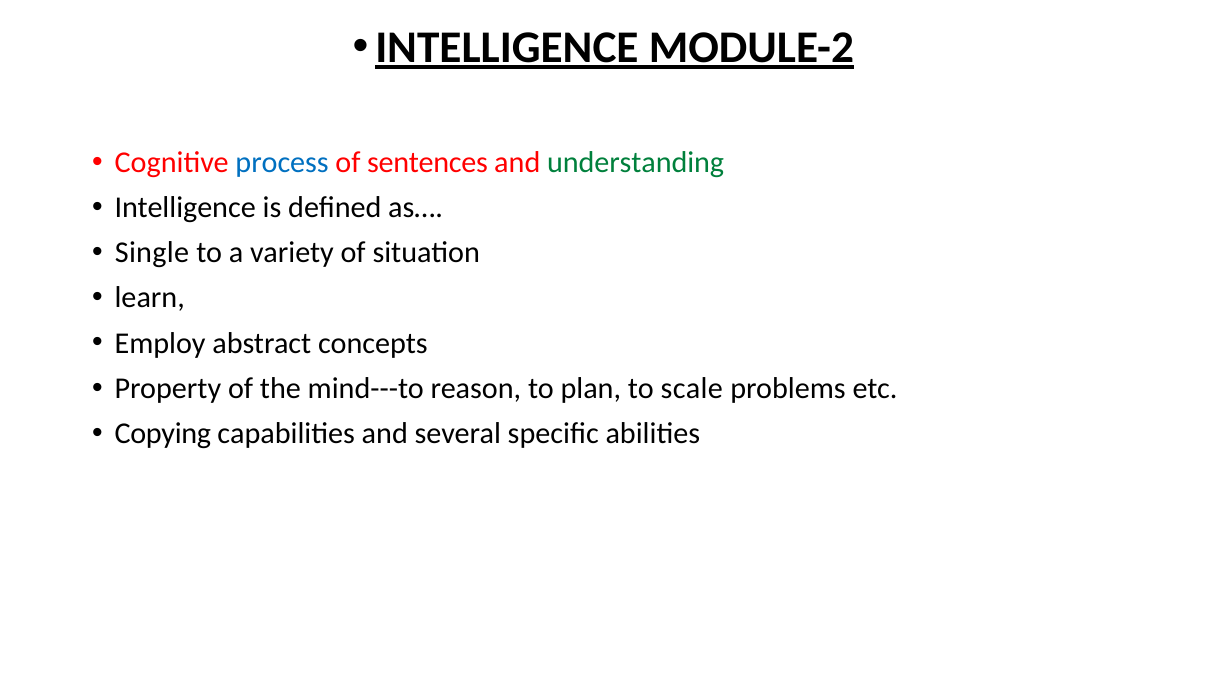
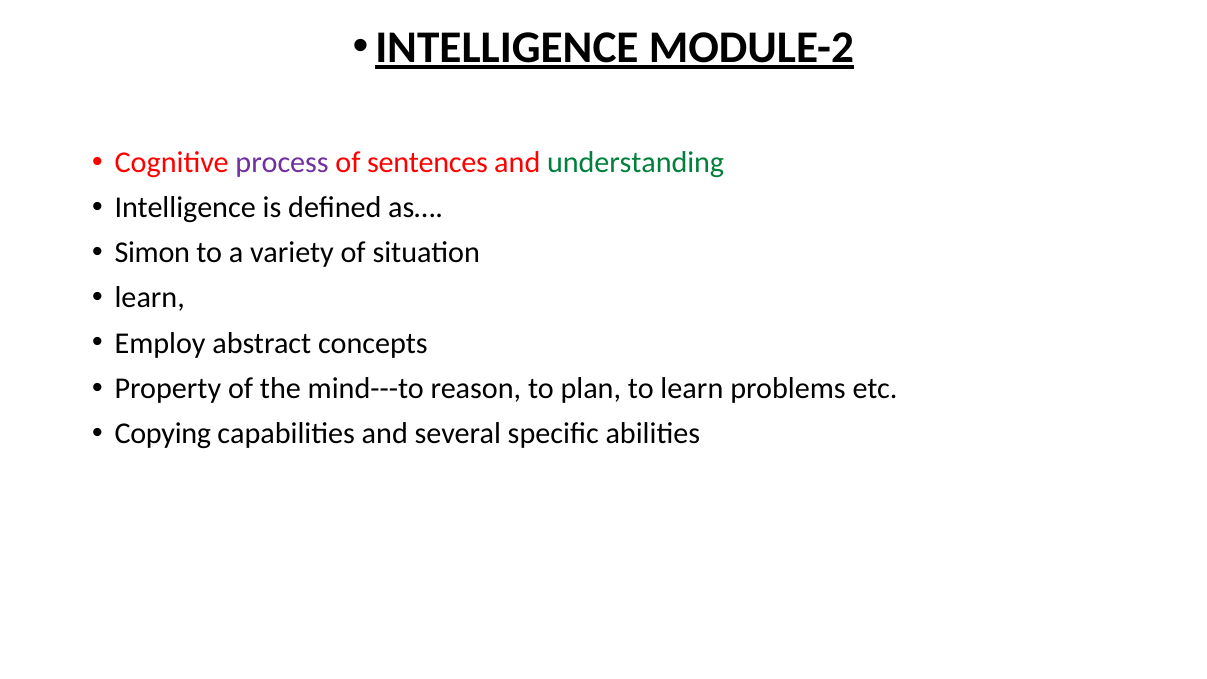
process colour: blue -> purple (282, 162)
Single: Single -> Simon (152, 253)
to scale: scale -> learn (692, 388)
